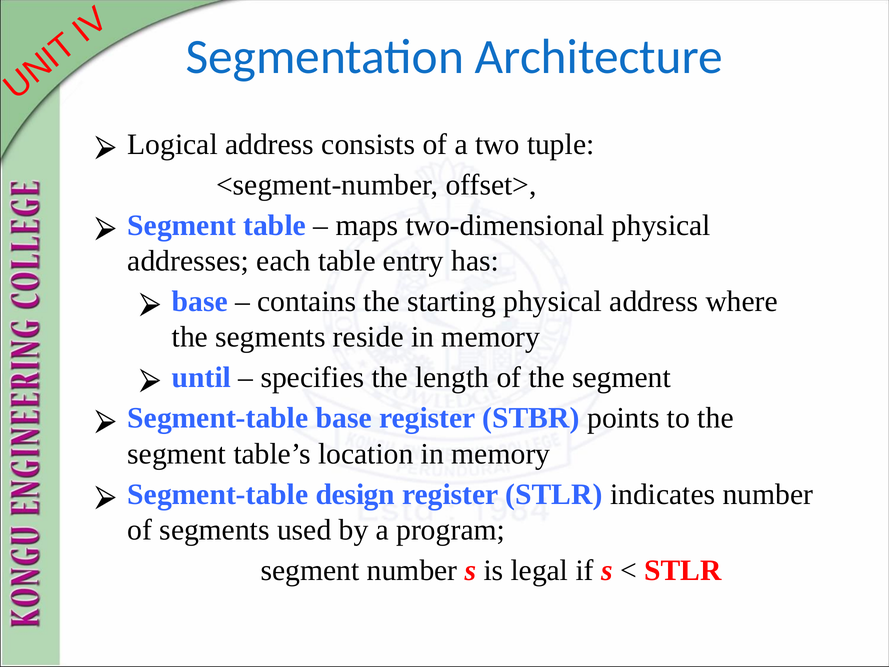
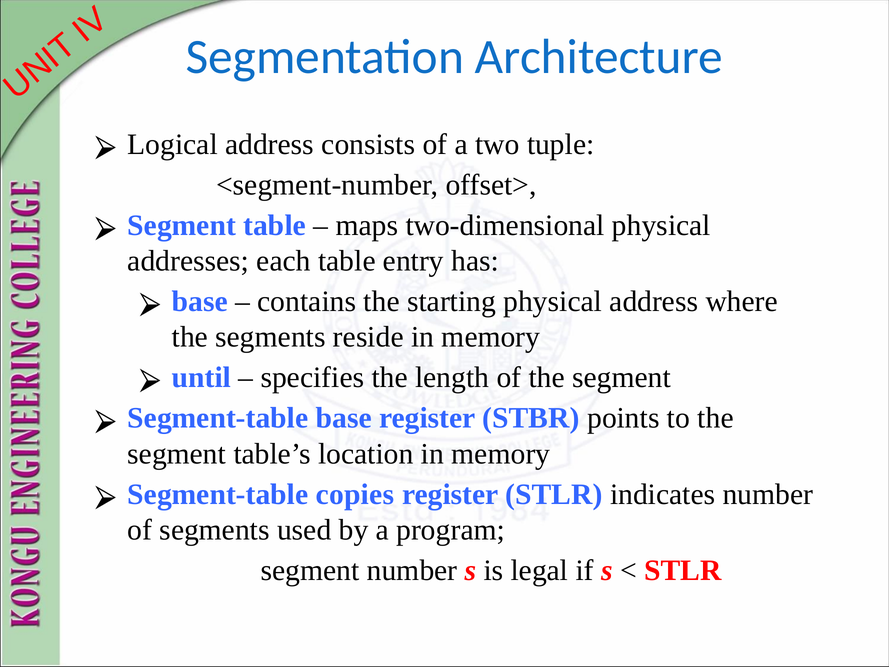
design: design -> copies (355, 494)
